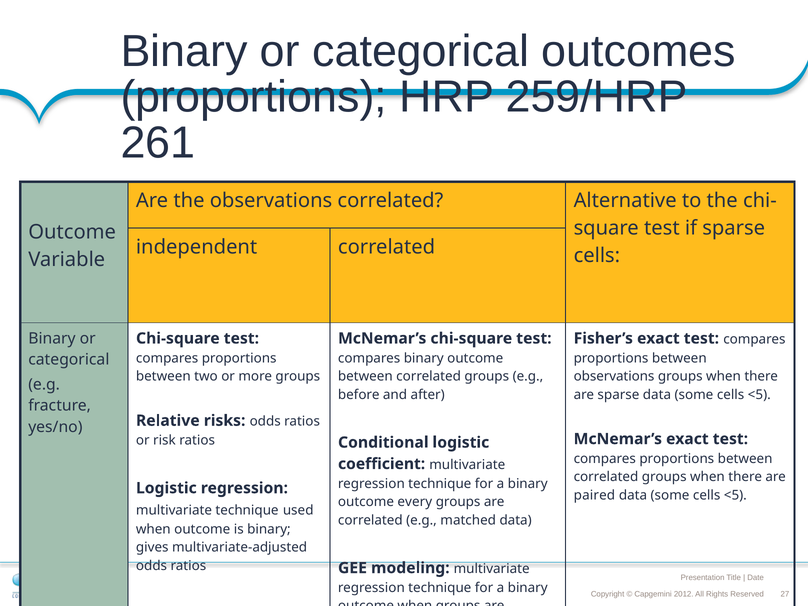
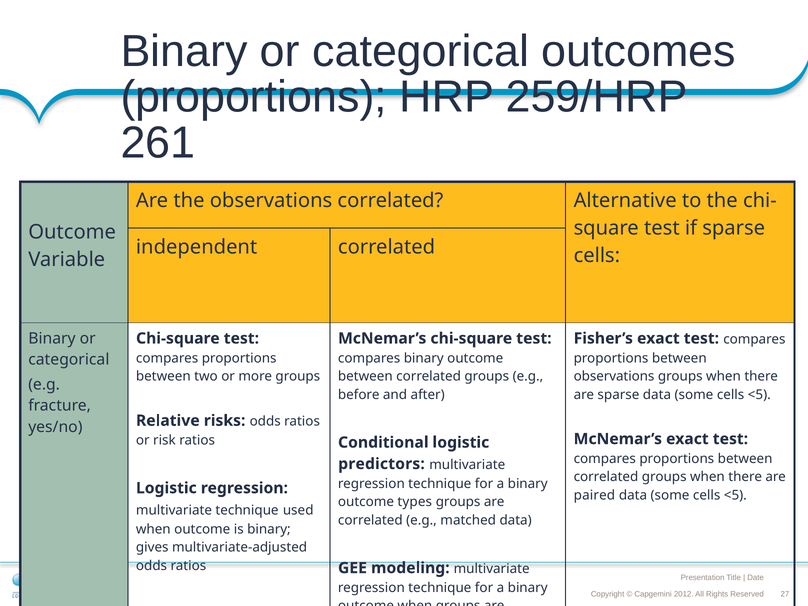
coefficient: coefficient -> predictors (381, 464)
every: every -> types (415, 502)
